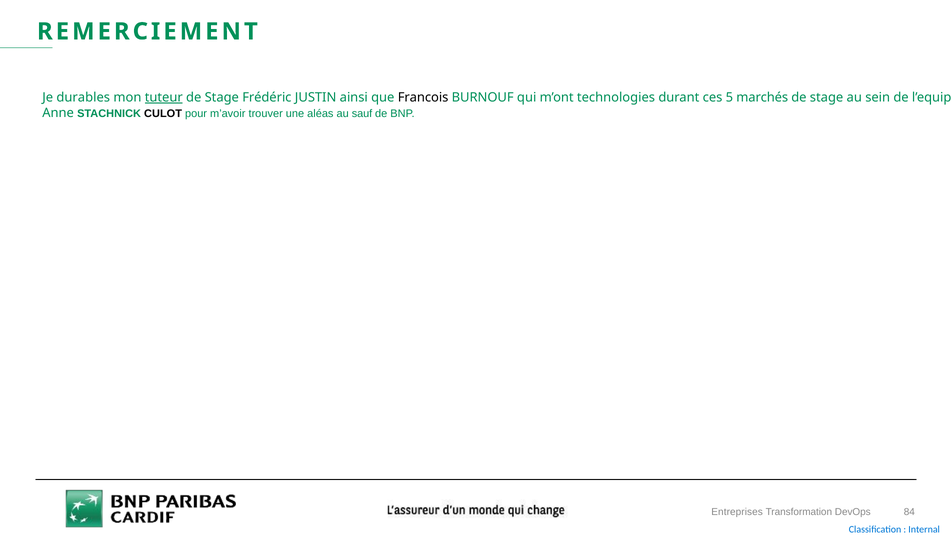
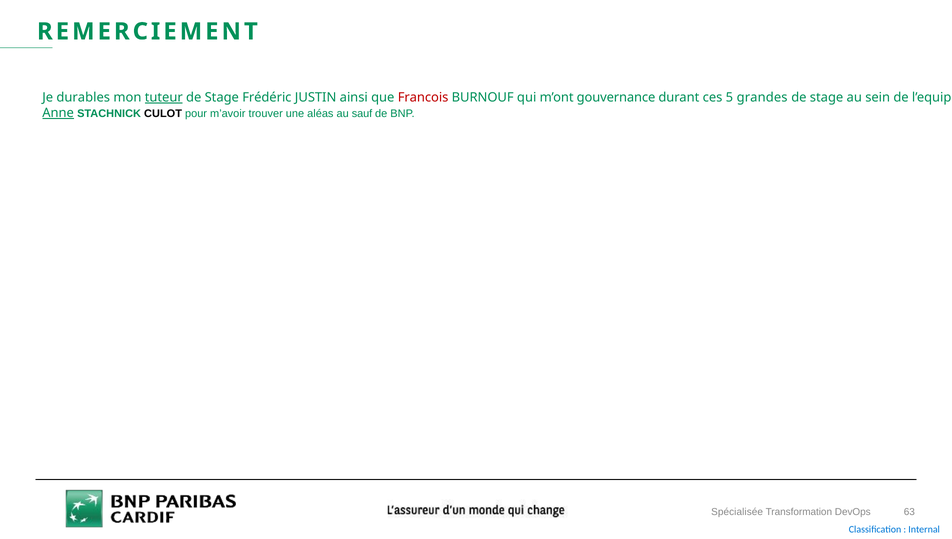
Francois colour: black -> red (423, 97)
technologies: technologies -> gouvernance (616, 97)
marchés: marchés -> grandes (762, 97)
Anne underline: none -> present (58, 113)
Entreprises: Entreprises -> Spécialisée (737, 512)
84: 84 -> 63 (909, 512)
